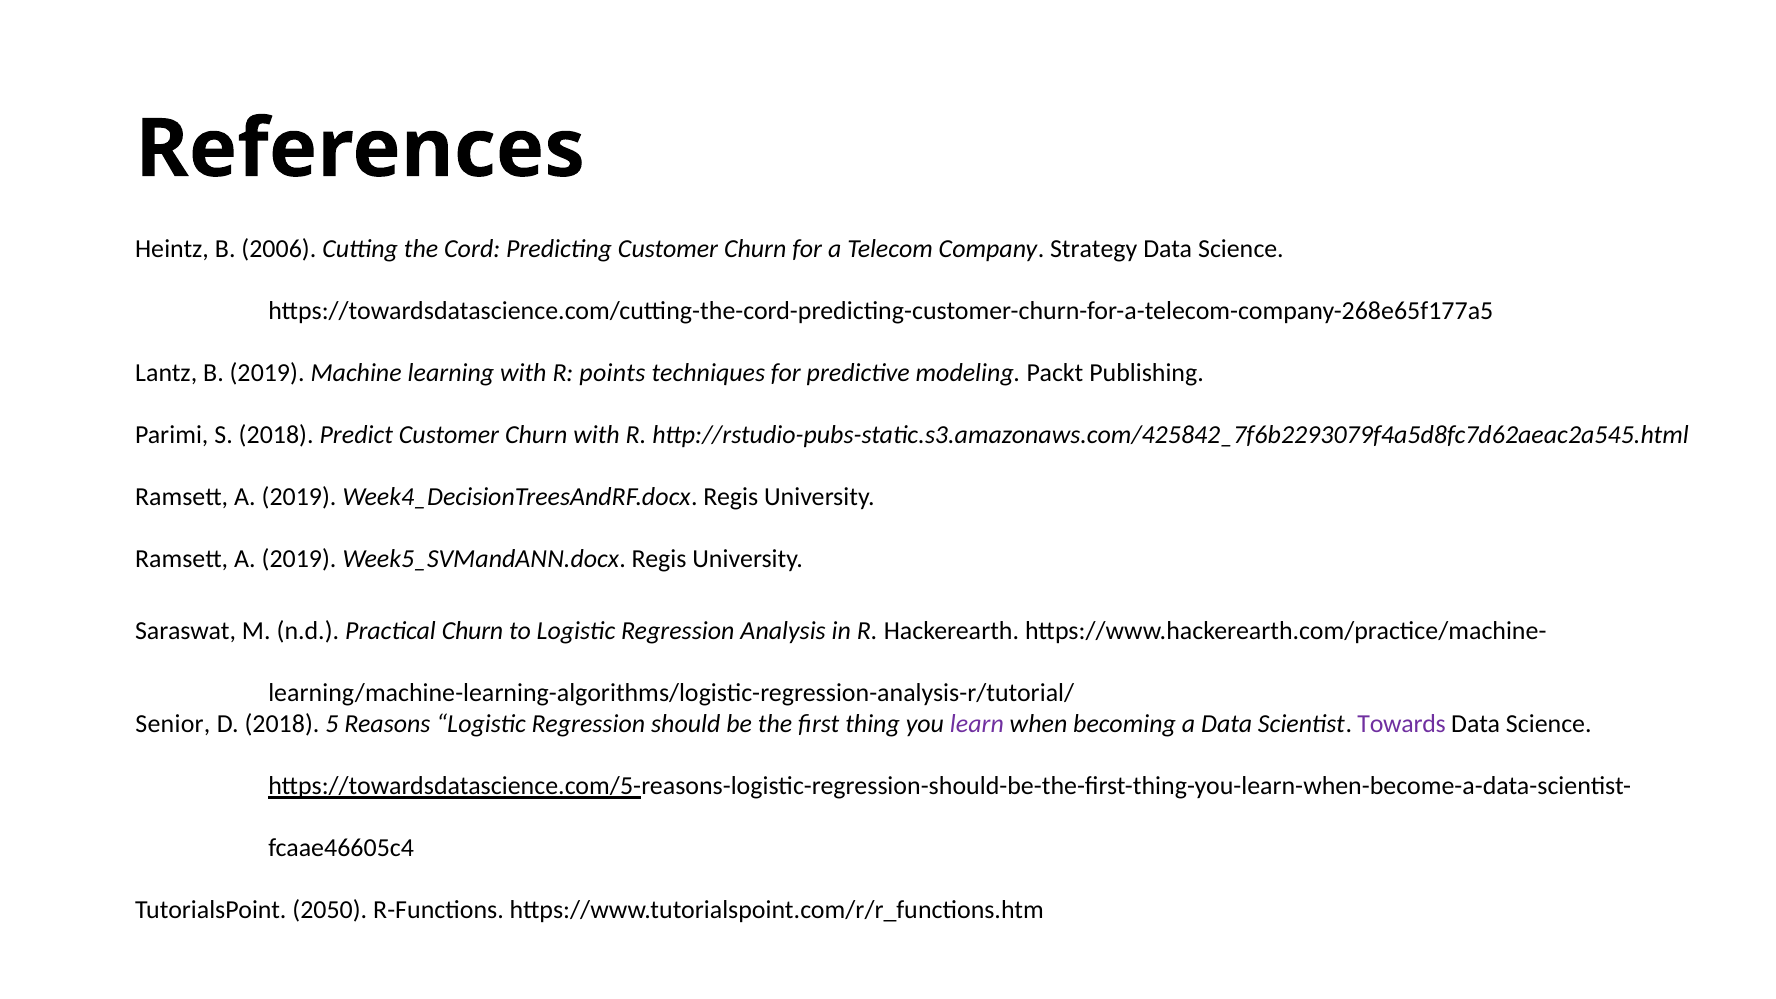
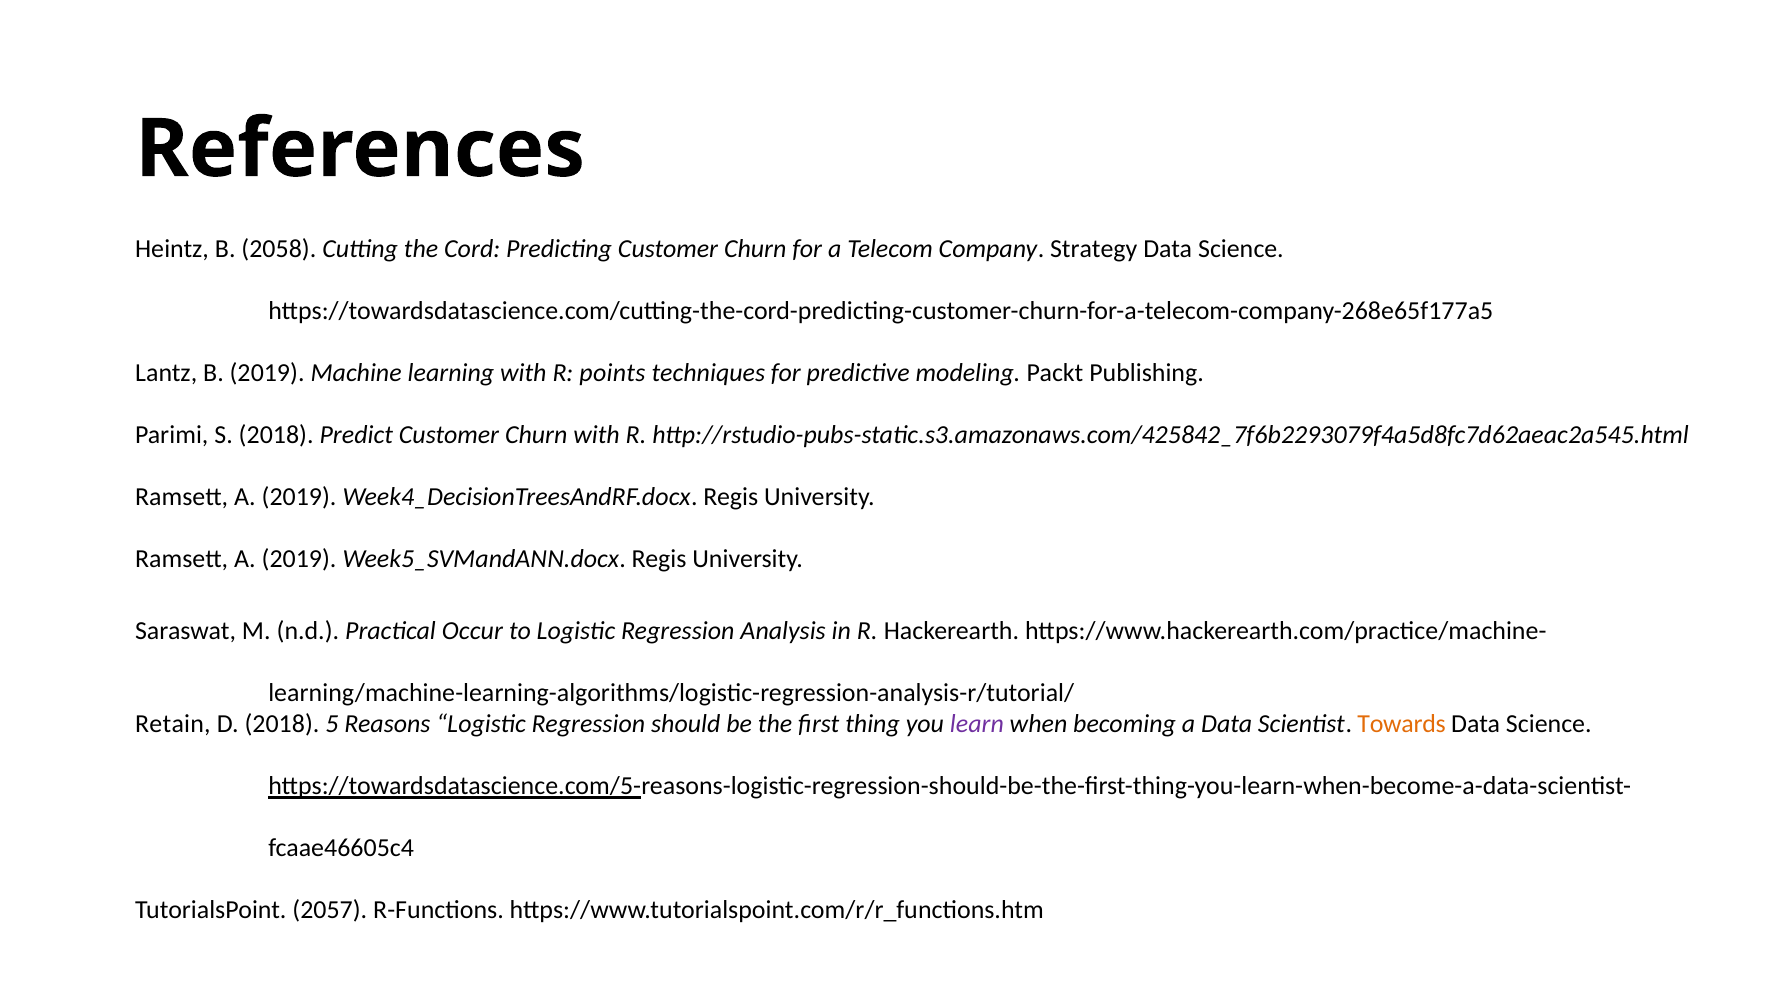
2006: 2006 -> 2058 (279, 248)
Practical Churn: Churn -> Occur (472, 630)
Senior: Senior -> Retain (173, 724)
Towards colour: purple -> orange (1402, 724)
2050: 2050 -> 2057 (330, 910)
